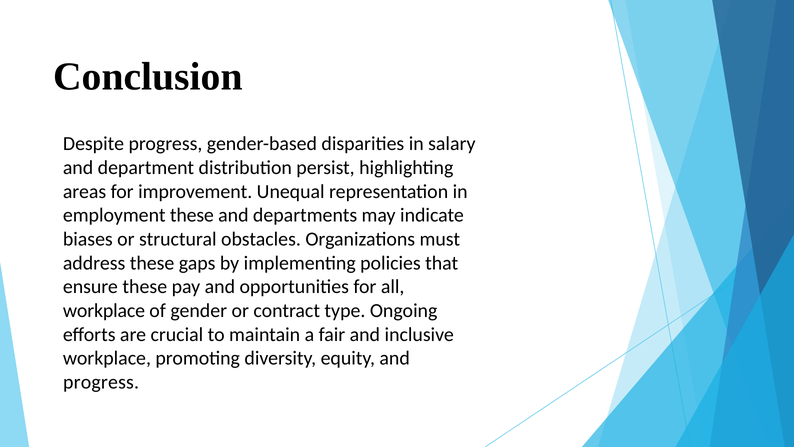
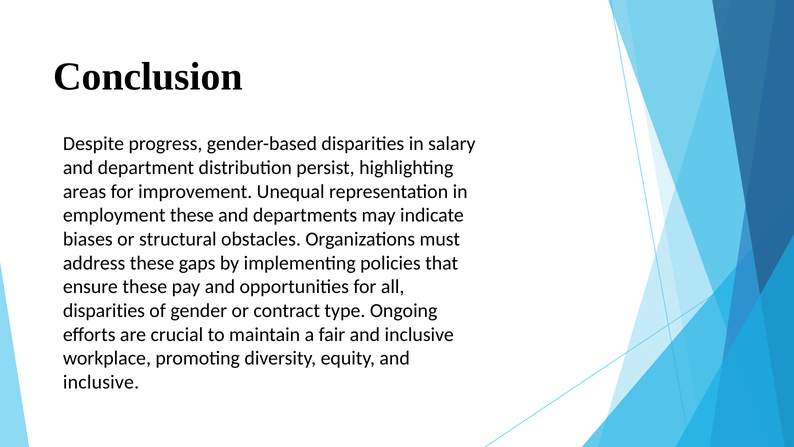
workplace: workplace -> disparities (104, 310)
progress: progress -> inclusive (101, 382)
